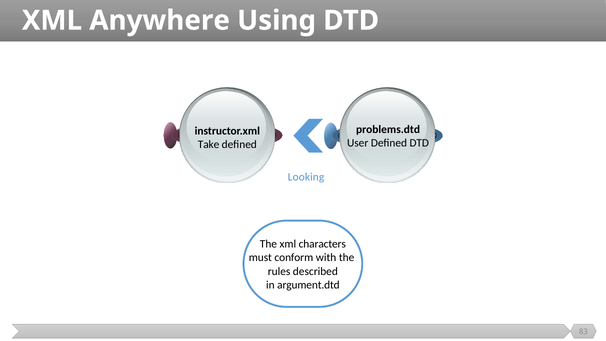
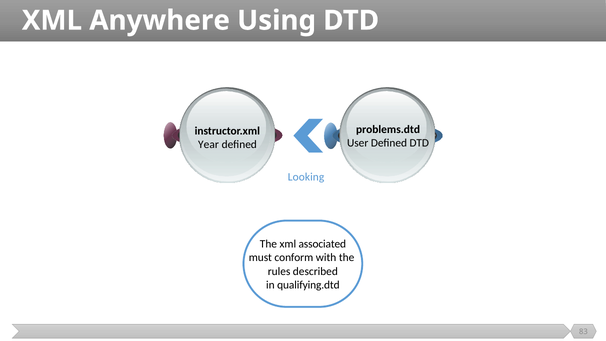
Take: Take -> Year (208, 145)
characters: characters -> associated (322, 244)
argument.dtd: argument.dtd -> qualifying.dtd (308, 285)
